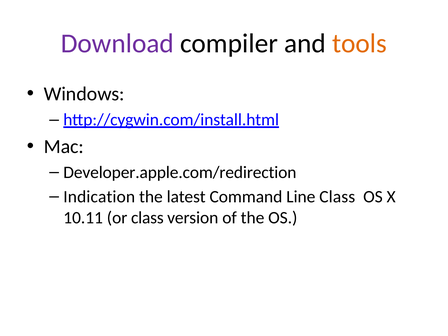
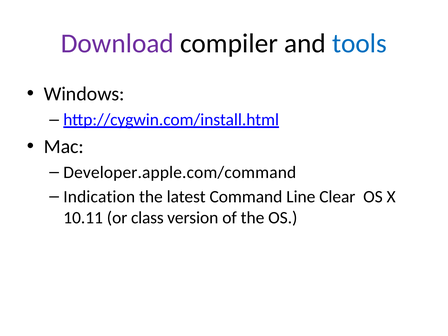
tools colour: orange -> blue (359, 43)
Developer.apple.com/redirection: Developer.apple.com/redirection -> Developer.apple.com/command (180, 172)
Line Class: Class -> Clear (337, 197)
